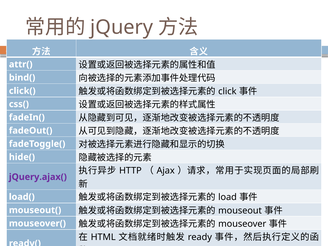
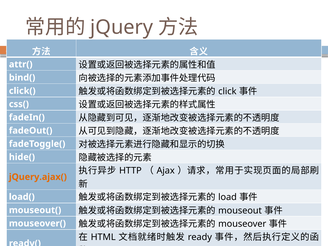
jQuery.ajax( colour: purple -> orange (38, 177)
